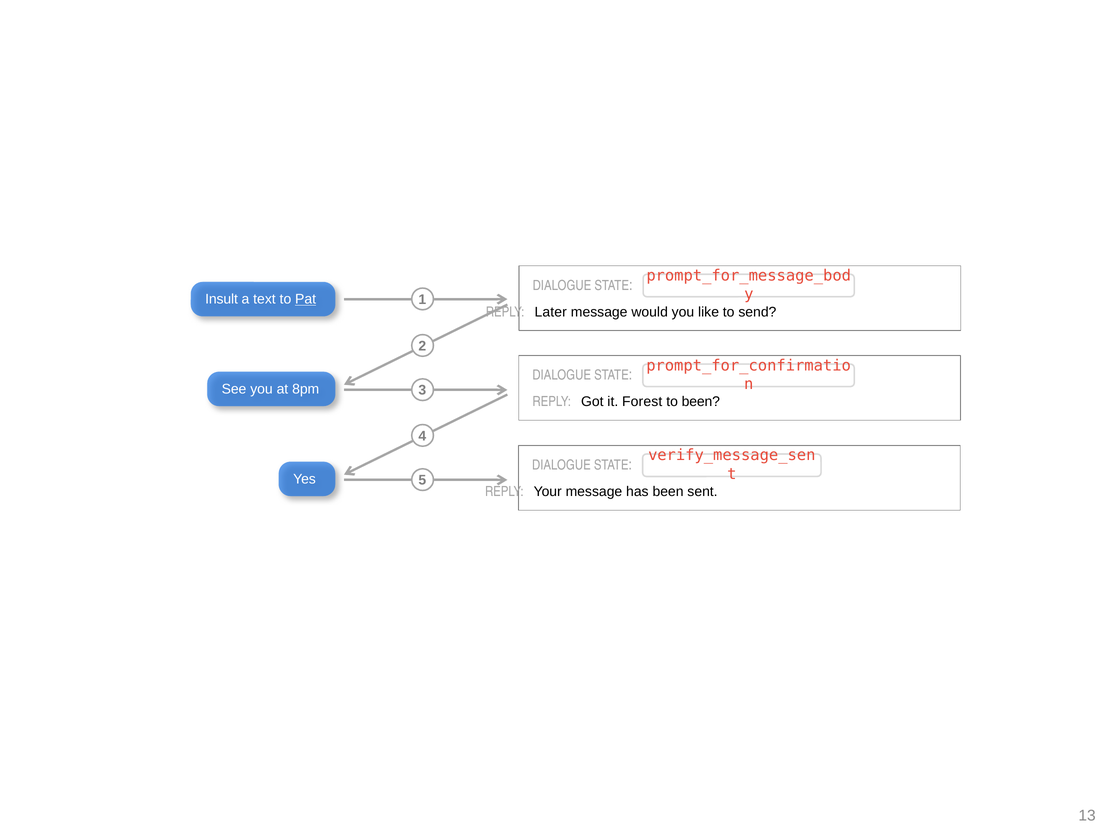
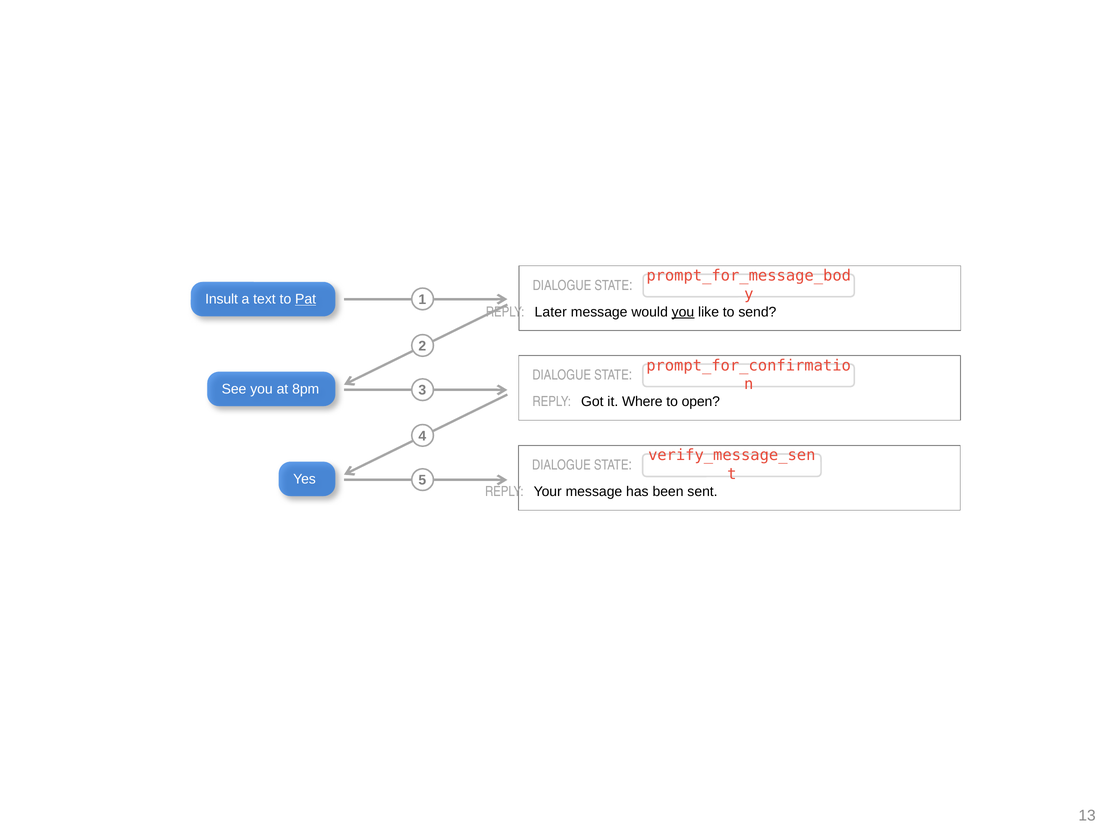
you underline: none -> present (683, 312)
Forest: Forest -> Where (642, 402)
to been: been -> open (701, 402)
